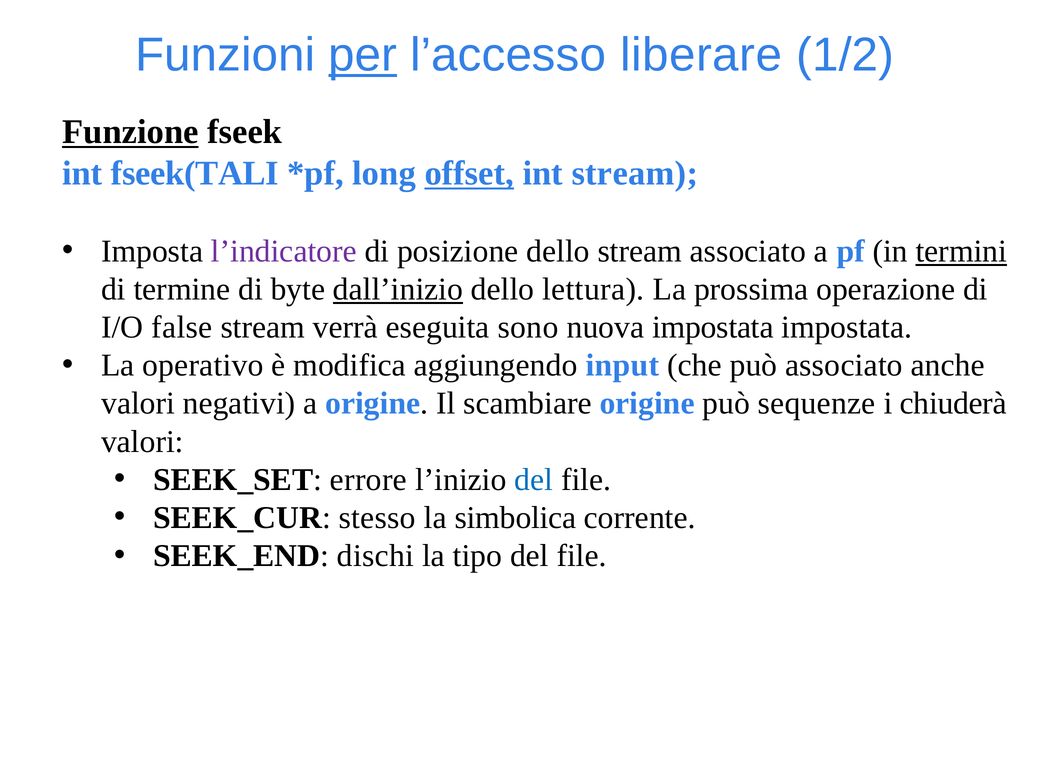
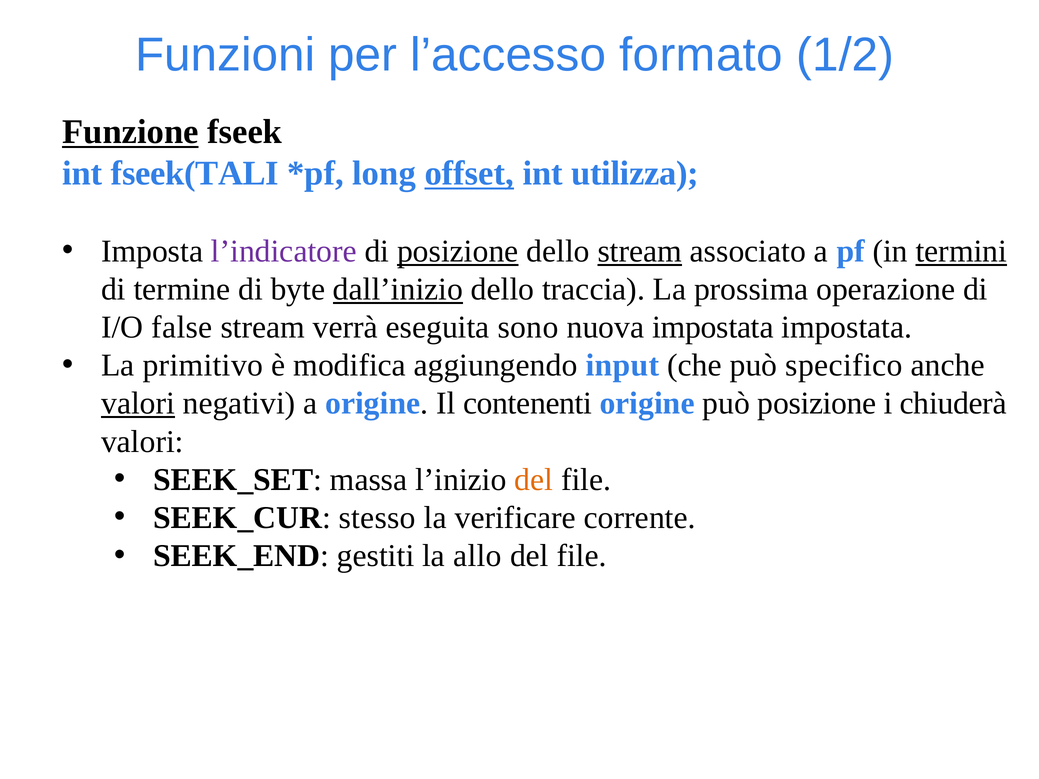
per underline: present -> none (363, 55)
liberare: liberare -> formato (701, 55)
int stream: stream -> utilizza (635, 174)
posizione underline: none -> present (458, 251)
stream underline: none -> present (640, 251)
lettura: lettura -> traccia (594, 289)
operativo: operativo -> primitivo (203, 366)
può associato: associato -> specifico (844, 366)
valori underline: none -> present (138, 404)
scambiare: scambiare -> contenenti (528, 404)
può sequenze: sequenze -> posizione (817, 404)
errore: errore -> massa (369, 480)
del colour: blue -> orange (534, 480)
simbolica: simbolica -> verificare (515, 518)
dischi: dischi -> gestiti (376, 556)
tipo: tipo -> allo (477, 556)
